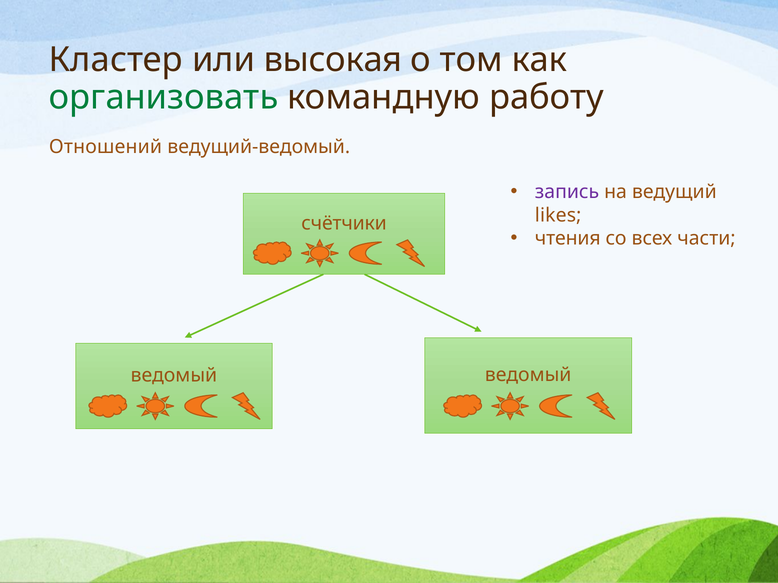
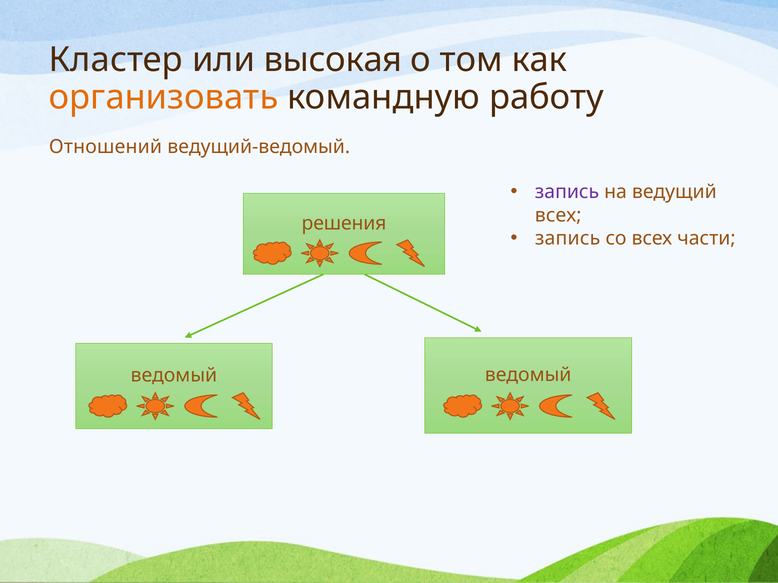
организовать colour: green -> orange (164, 97)
likes: likes -> всех (558, 215)
счётчики: счётчики -> решения (344, 224)
чтения: чтения -> запись (568, 239)
